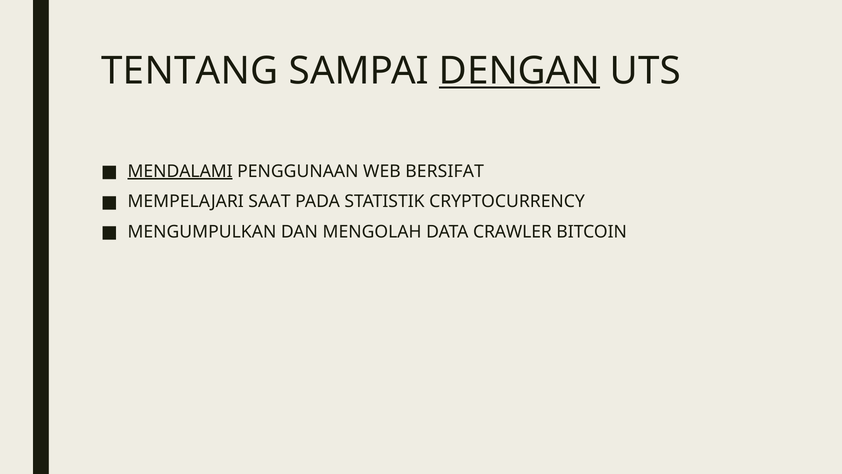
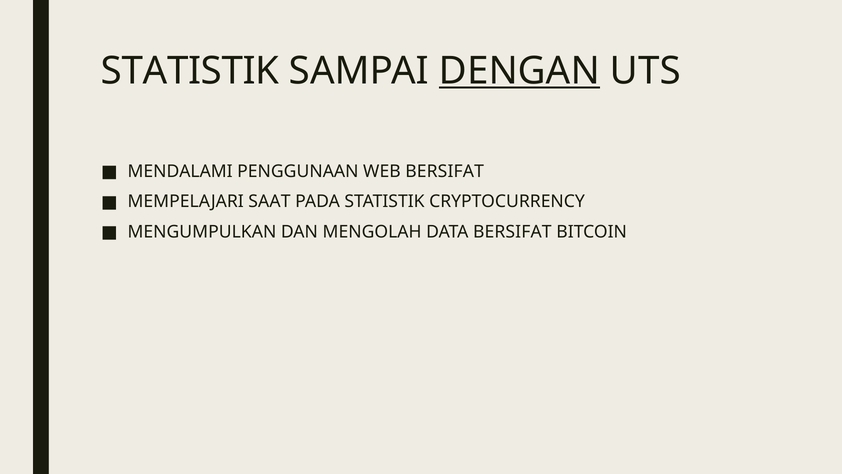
TENTANG: TENTANG -> STATISTIK (190, 71)
MENDALAMI underline: present -> none (180, 171)
DATA CRAWLER: CRAWLER -> BERSIFAT (512, 232)
